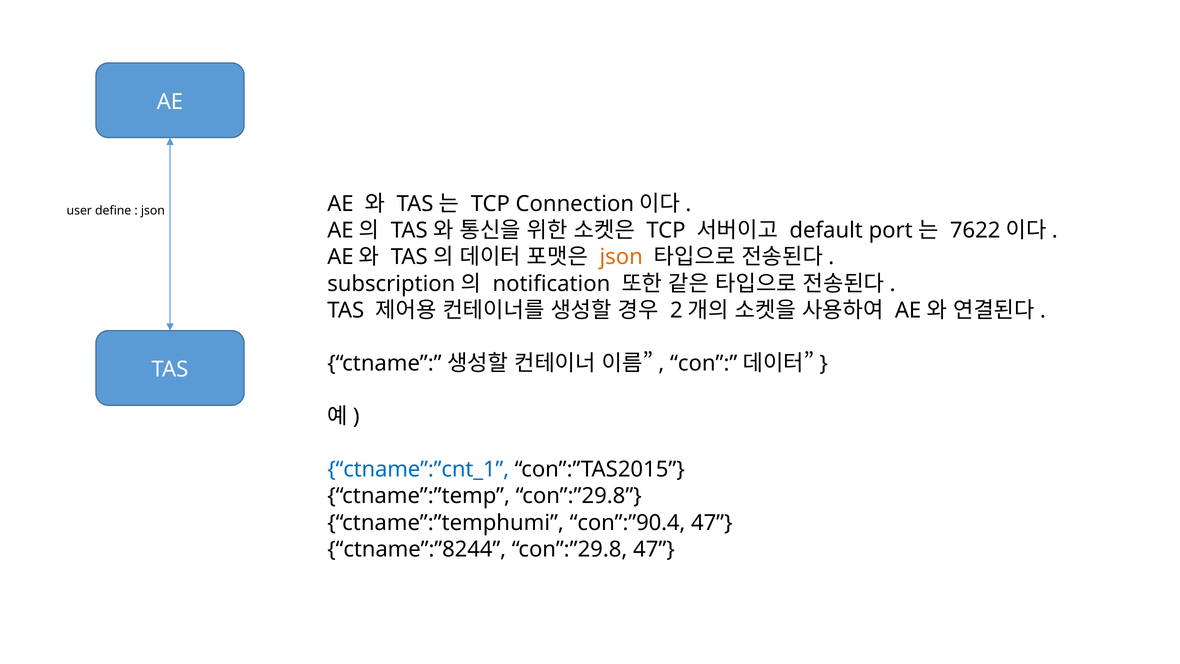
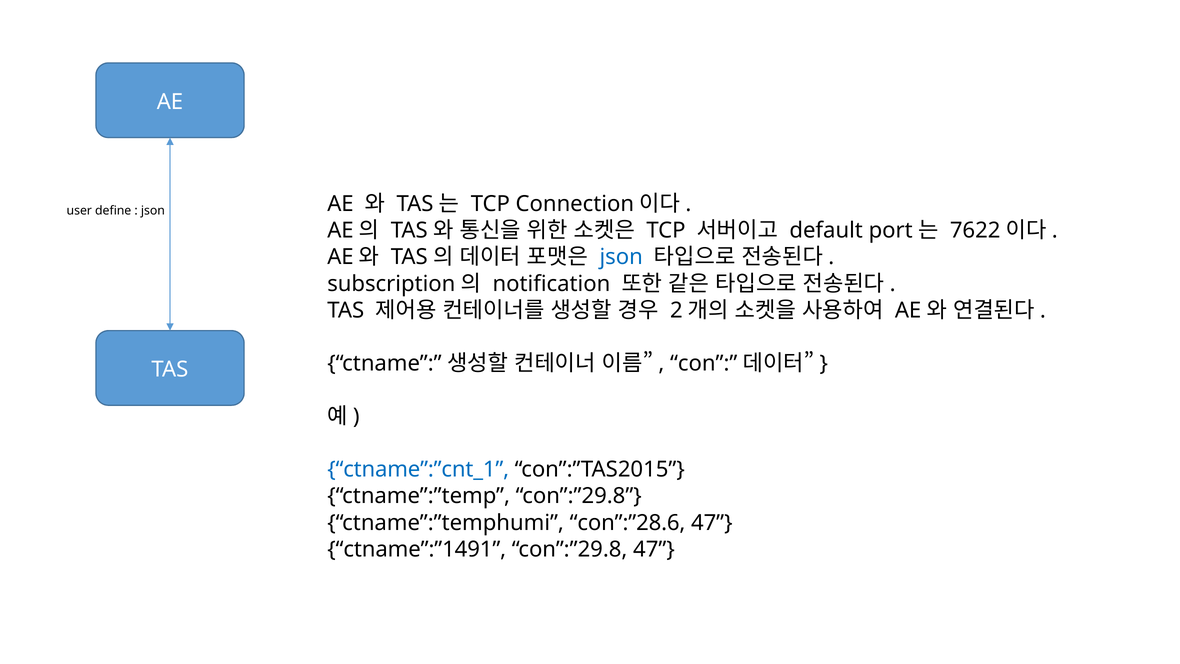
json colour: orange -> blue (621, 257)
con”:”90.4: con”:”90.4 -> con”:”28.6 (628, 523)
ctname”:”8244: ctname”:”8244 -> ctname”:”1491 (417, 549)
